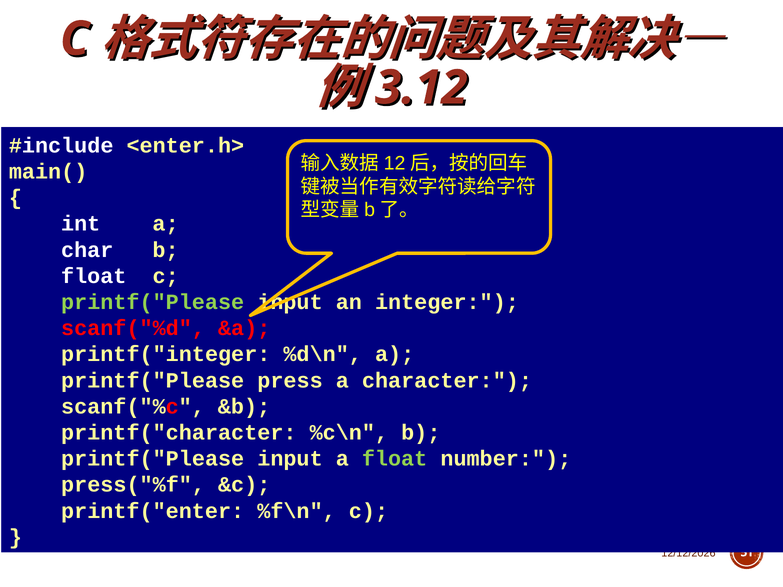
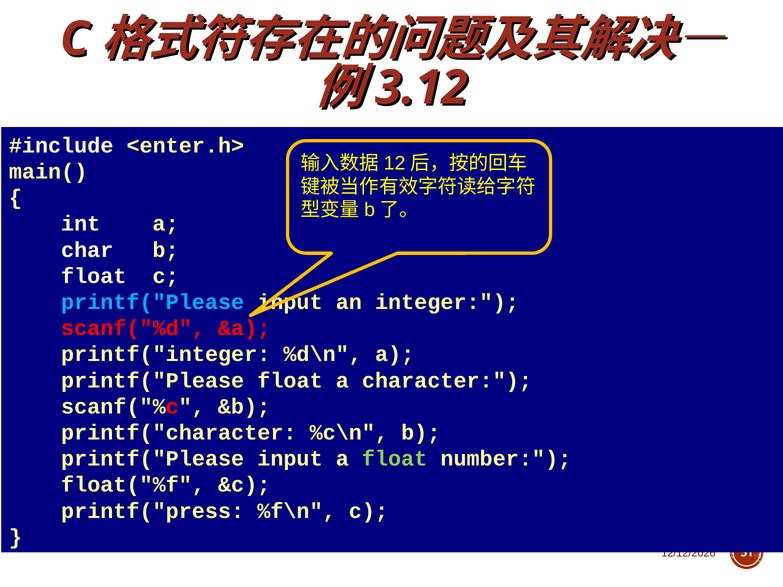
printf("Please colour: light green -> light blue (153, 302)
printf("Please press: press -> float (290, 380)
press("%f: press("%f -> float("%f (133, 485)
printf("enter: printf("enter -> printf("press (153, 511)
